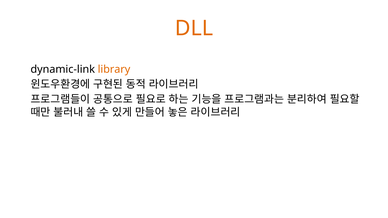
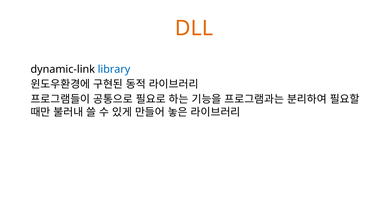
library colour: orange -> blue (114, 69)
